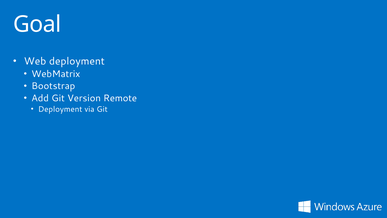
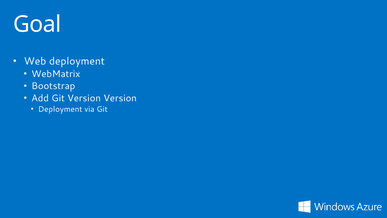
Version Remote: Remote -> Version (120, 98)
